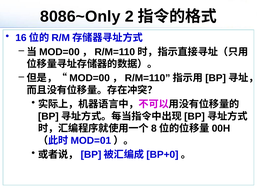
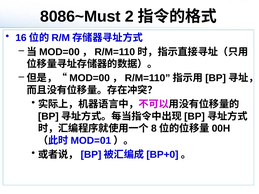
8086~Only: 8086~Only -> 8086~Must (80, 16)
